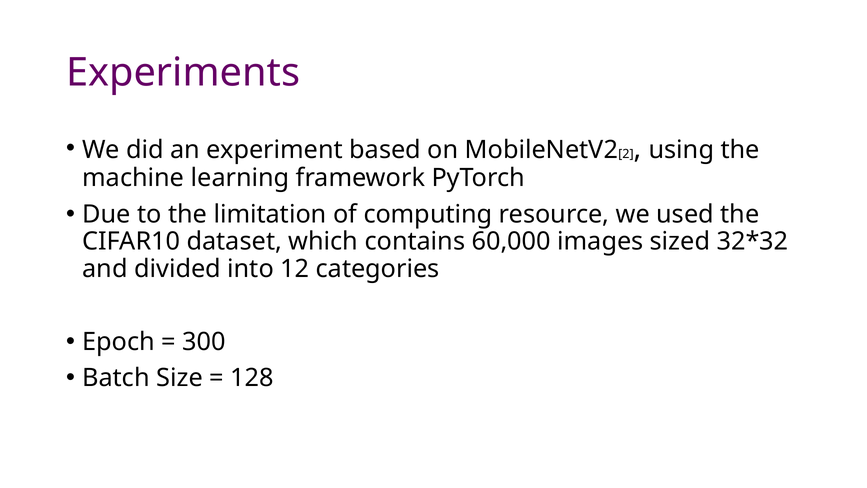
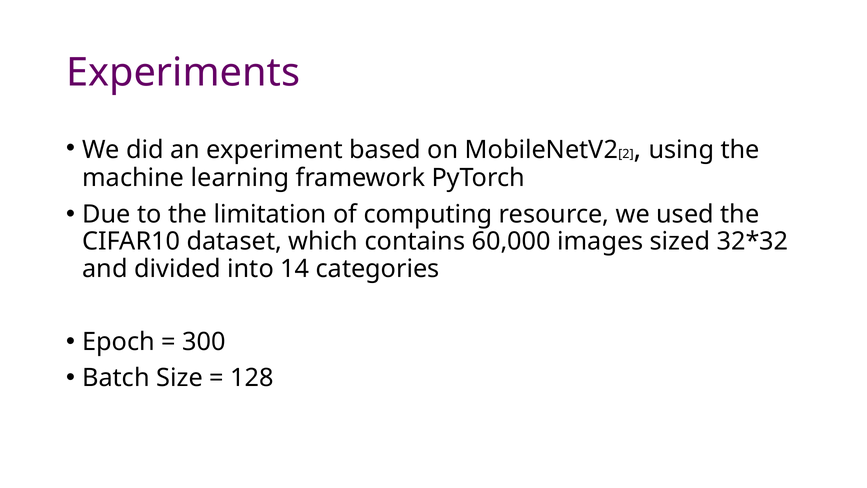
12: 12 -> 14 (295, 269)
